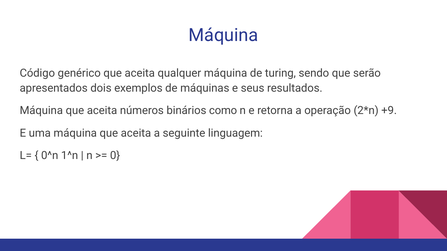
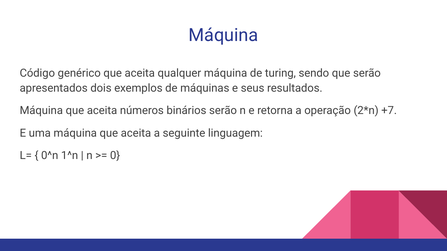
binários como: como -> serão (223, 111)
+9: +9 -> +7 (389, 111)
